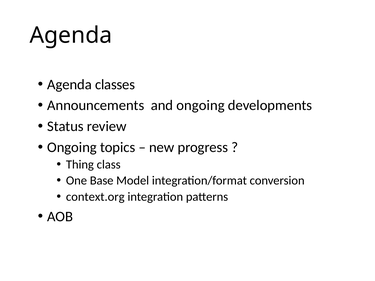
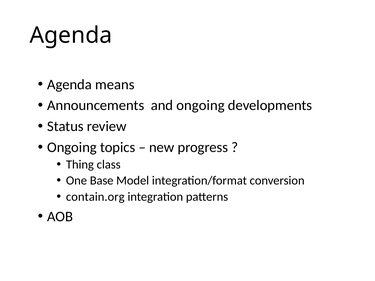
classes: classes -> means (115, 85)
context.org: context.org -> contain.org (95, 197)
